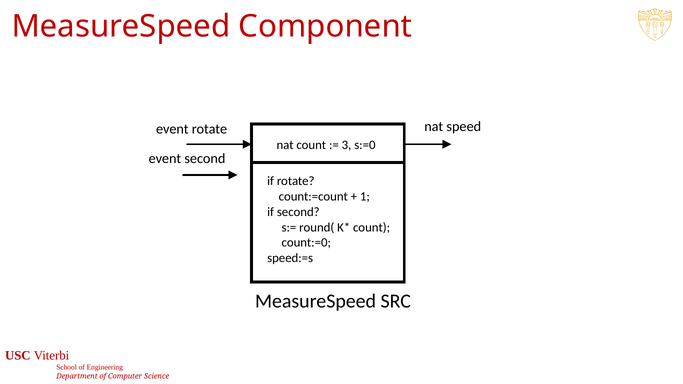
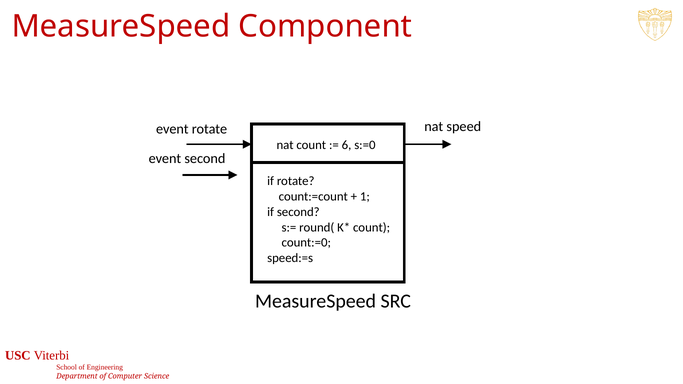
3: 3 -> 6 (346, 145)
